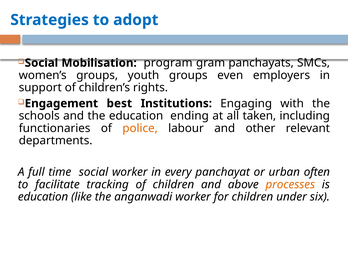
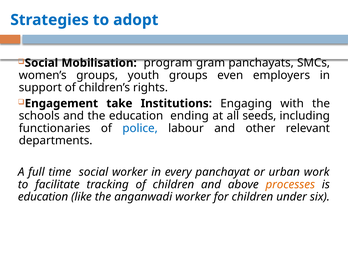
best: best -> take (119, 103)
taken: taken -> seeds (259, 116)
police colour: orange -> blue (140, 128)
often: often -> work (317, 172)
